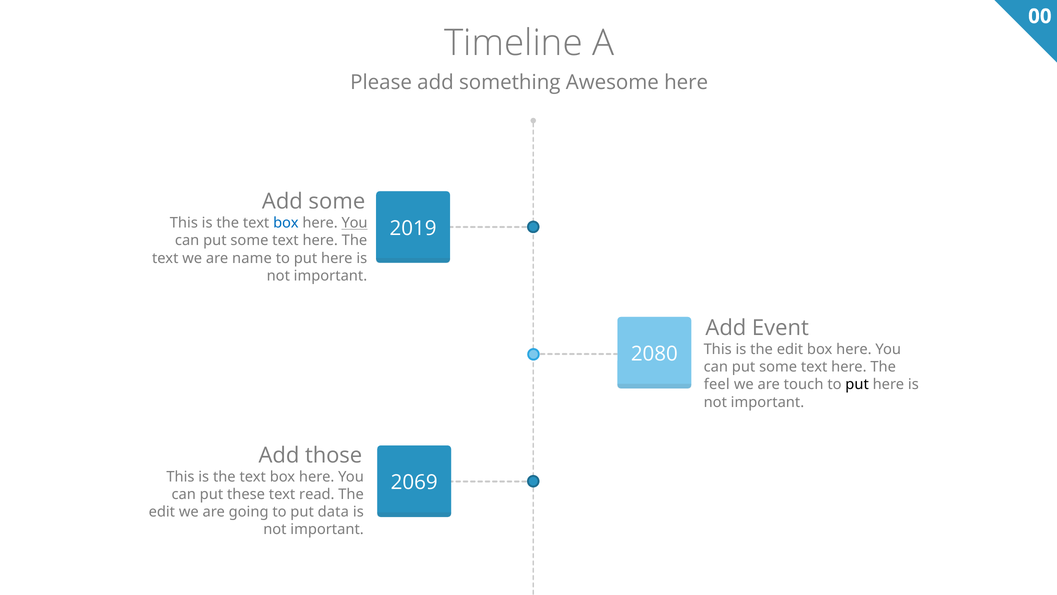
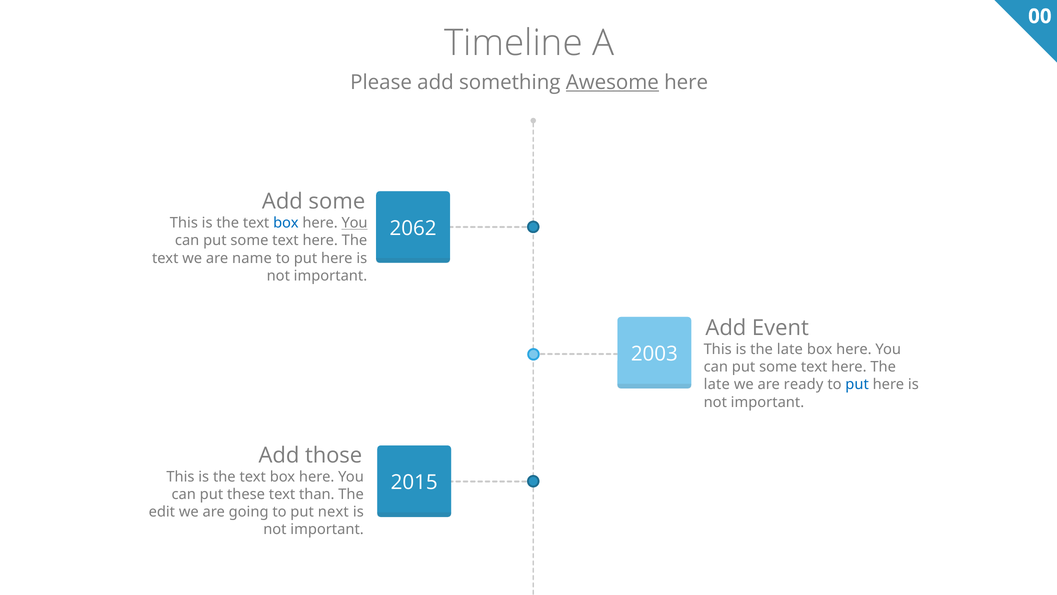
Awesome underline: none -> present (612, 82)
2019: 2019 -> 2062 (413, 228)
is the edit: edit -> late (790, 349)
2080: 2080 -> 2003 (654, 354)
feel: feel -> late (717, 384)
touch: touch -> ready (804, 384)
put colour: black -> blue (857, 384)
2069: 2069 -> 2015 (414, 482)
read: read -> than (317, 494)
data: data -> next (333, 512)
